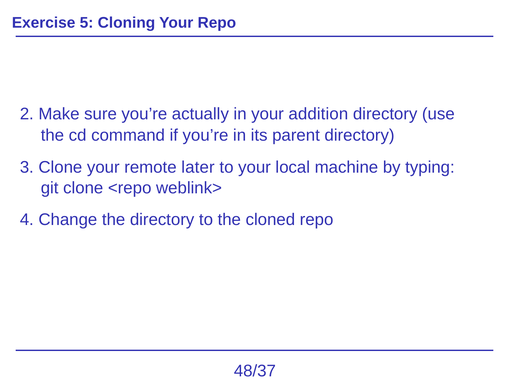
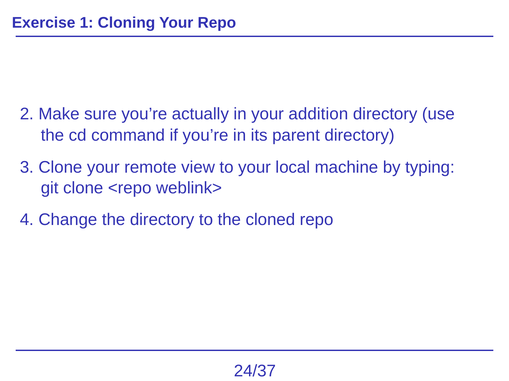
5: 5 -> 1 (87, 23)
later: later -> view (198, 167)
48/37: 48/37 -> 24/37 (255, 371)
